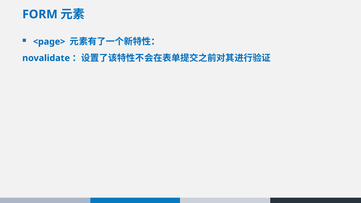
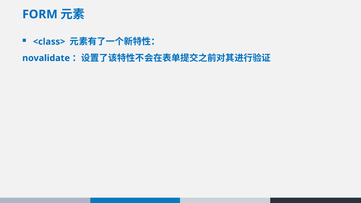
<page>: <page> -> <class> (49, 42)
